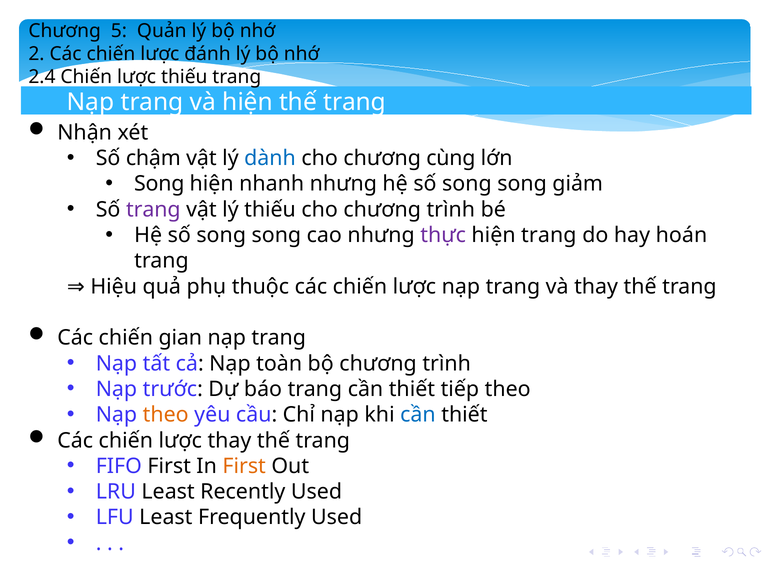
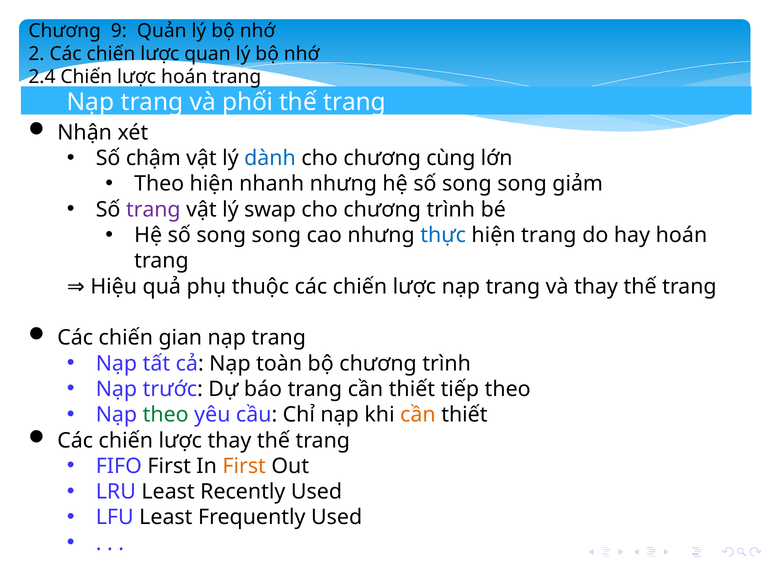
5: 5 -> 9 (119, 31)
đánh: đánh -> quan (207, 54)
lược thiếu: thiếu -> hoán (184, 77)
và hiện: hiện -> phối (248, 102)
Song: Song -> Theo (159, 184)
lý thiếu: thiếu -> swap (270, 209)
thực colour: purple -> blue (443, 235)
theo colour: orange -> green (166, 415)
cần colour: blue -> orange (418, 415)
